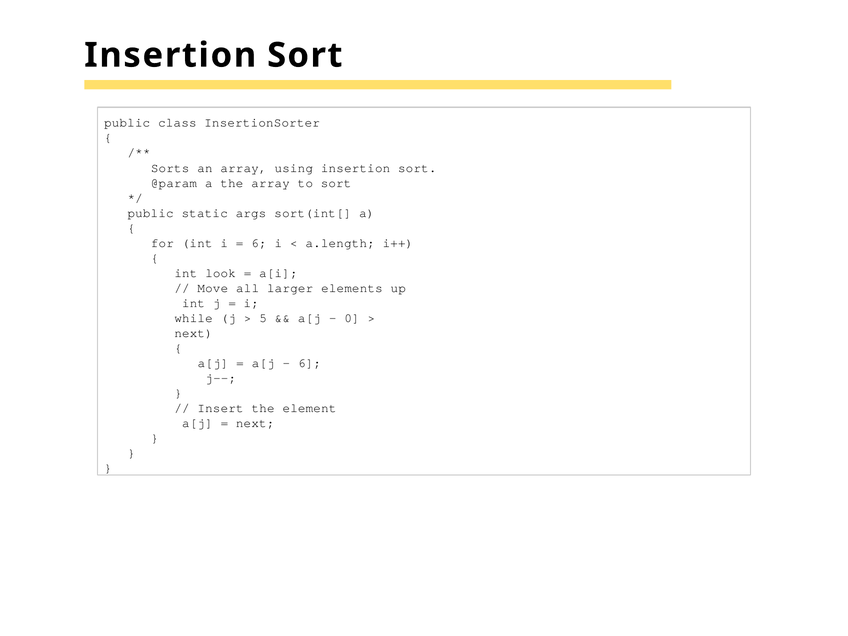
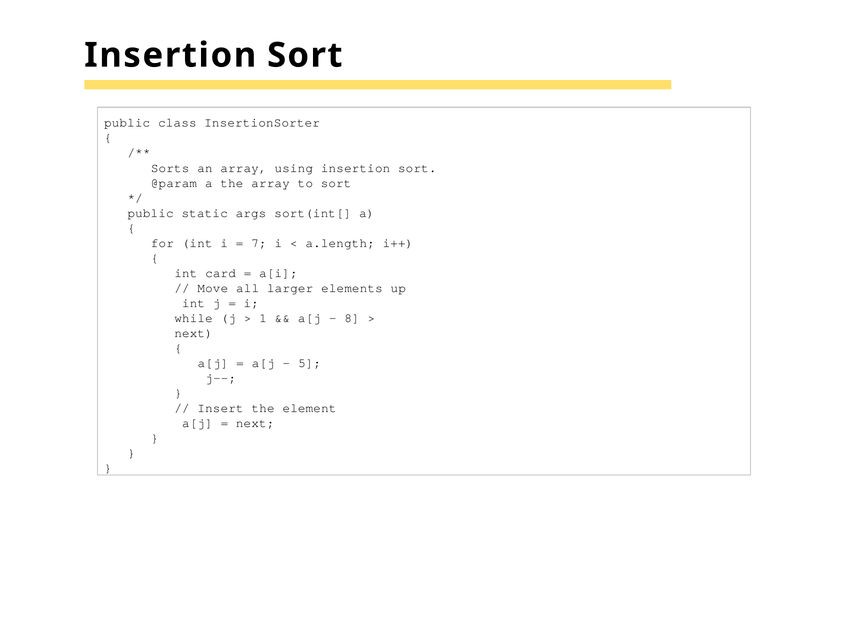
6: 6 -> 7 (259, 243)
look: look -> card (221, 273)
5: 5 -> 1 (263, 318)
0: 0 -> 8 (352, 318)
6: 6 -> 5 (310, 363)
